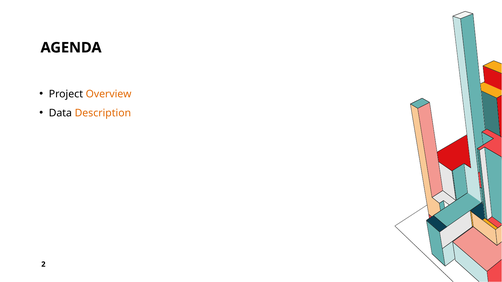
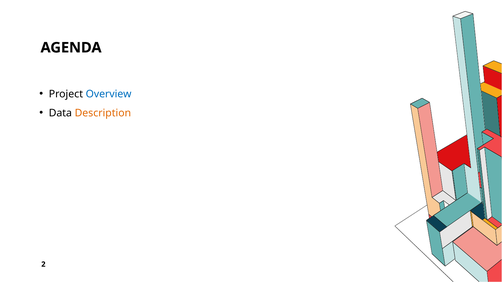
Overview colour: orange -> blue (109, 94)
